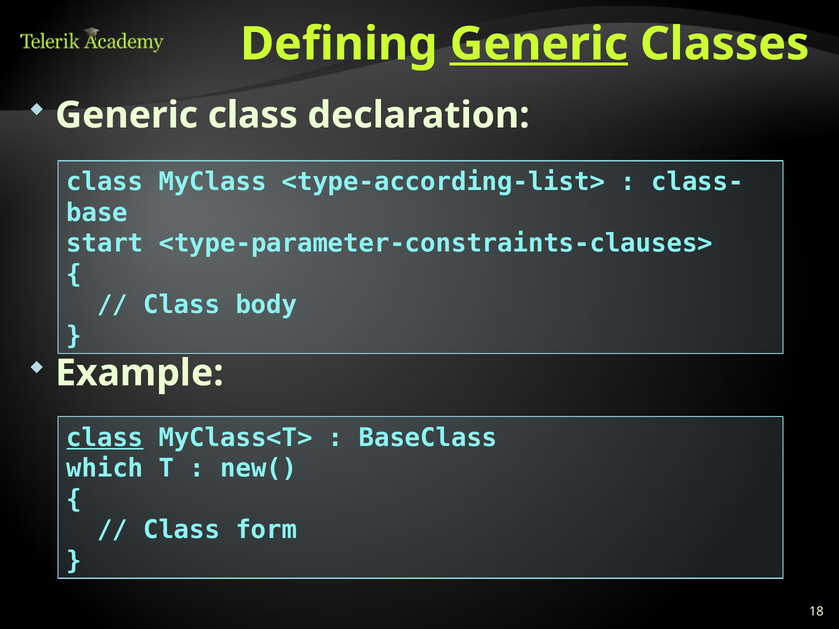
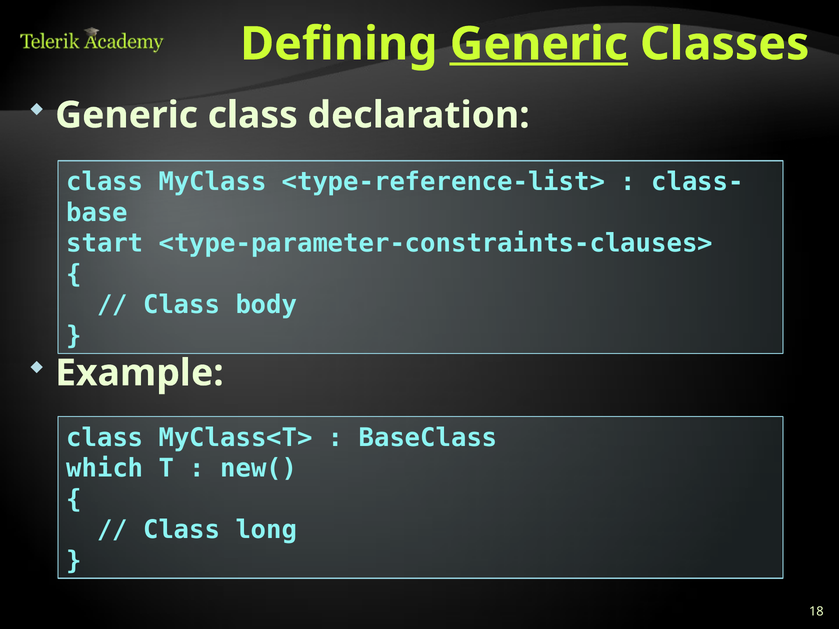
<type-according-list>: <type-according-list> -> <type-reference-list> (443, 182)
class underline: present -> none (105, 438)
form: form -> long (266, 530)
